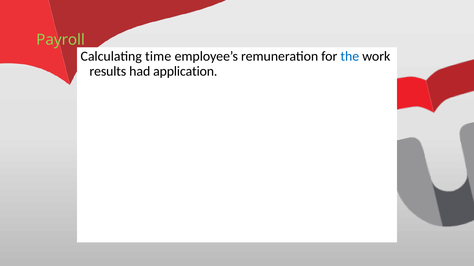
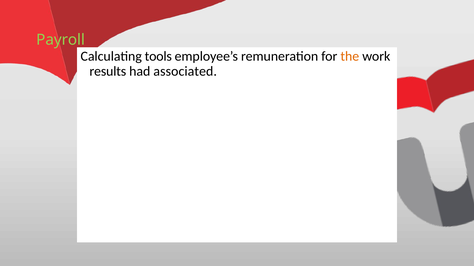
time: time -> tools (158, 57)
the colour: blue -> orange (350, 57)
application: application -> associated (185, 71)
